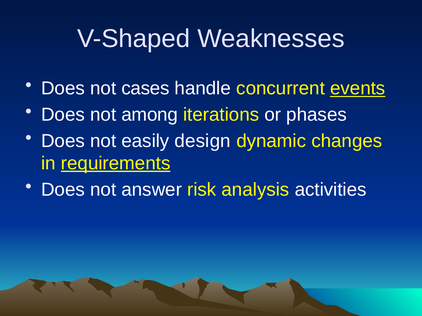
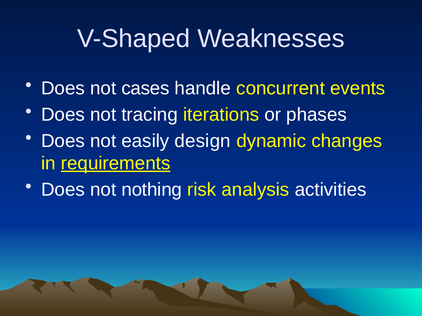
events underline: present -> none (358, 89)
among: among -> tracing (150, 115)
answer: answer -> nothing (152, 190)
